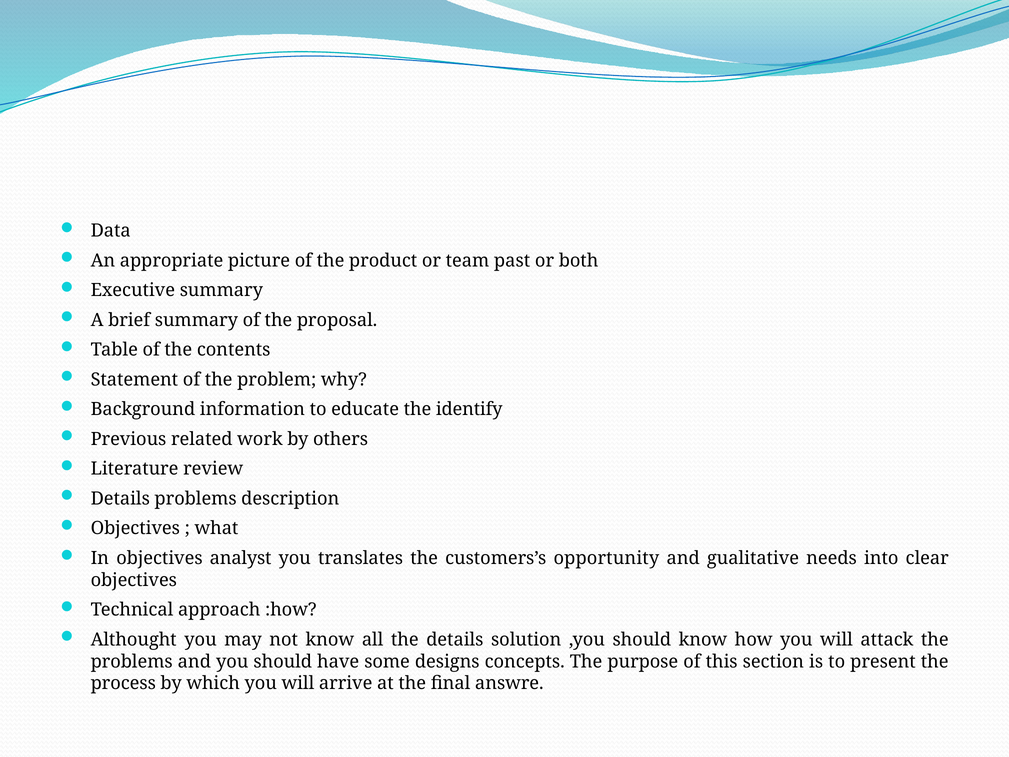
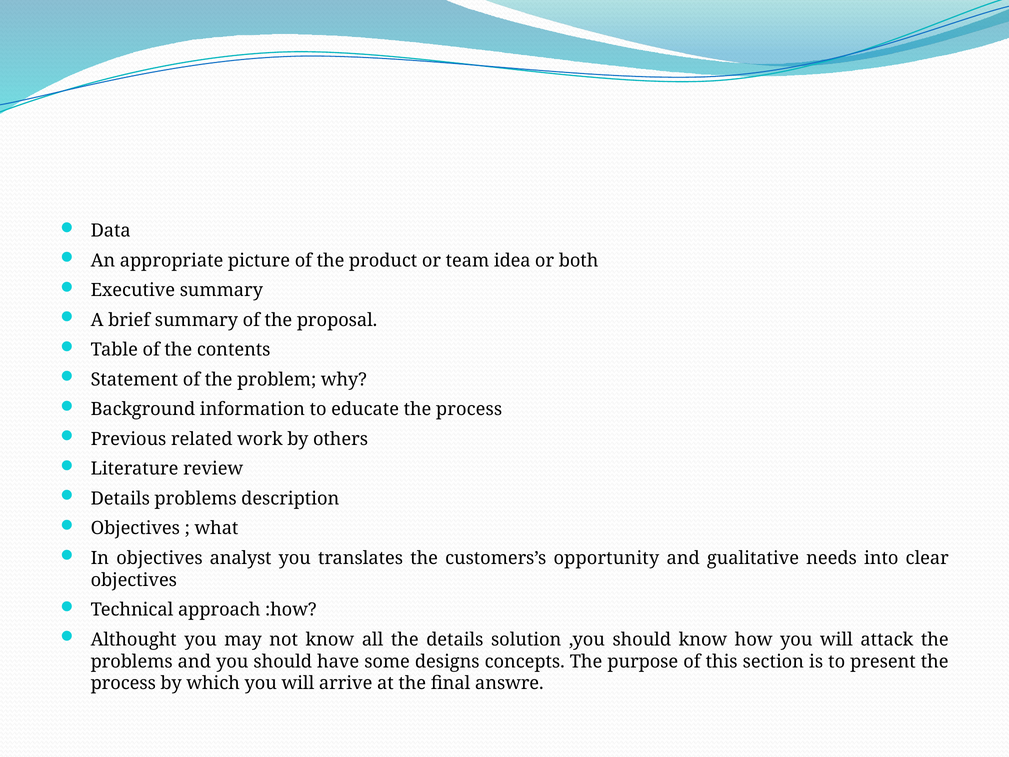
past: past -> idea (512, 260)
educate the identify: identify -> process (469, 409)
